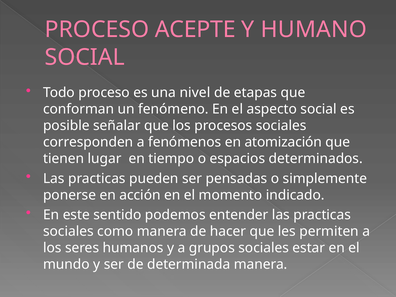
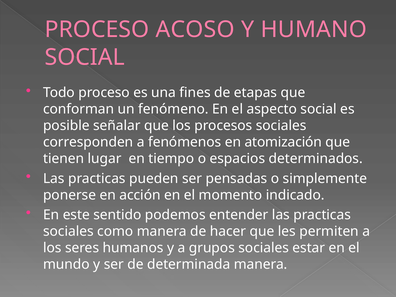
ACEPTE: ACEPTE -> ACOSO (195, 30)
nivel: nivel -> fines (195, 93)
